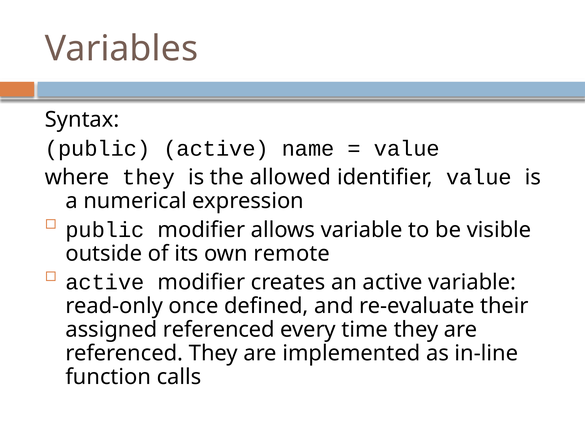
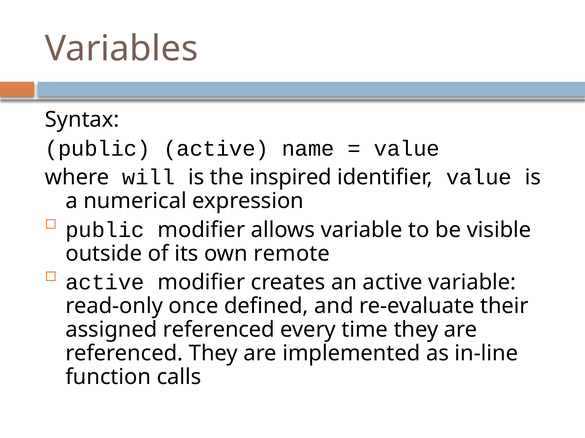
where they: they -> will (149, 178)
allowed: allowed -> inspired (291, 178)
